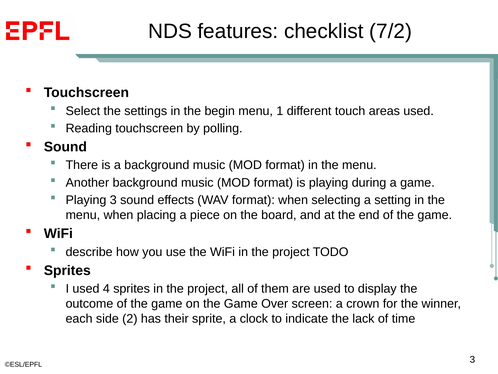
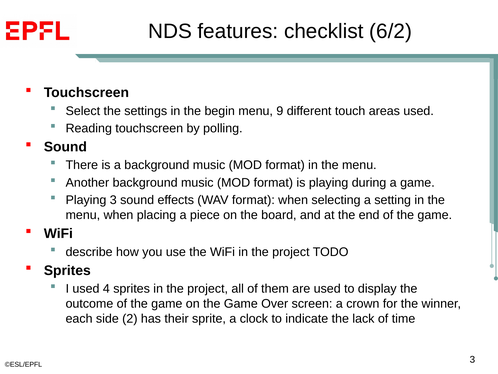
7/2: 7/2 -> 6/2 (391, 31)
1: 1 -> 9 (280, 111)
